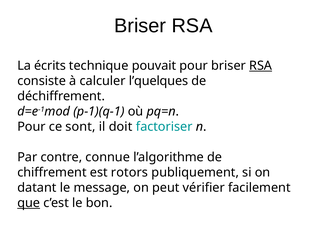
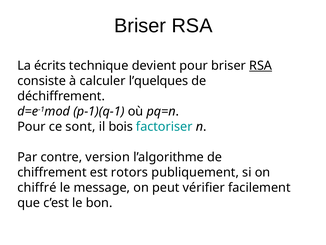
pouvait: pouvait -> devient (154, 66)
doit: doit -> bois (121, 126)
connue: connue -> version (108, 157)
datant: datant -> chiffré (37, 187)
que underline: present -> none (29, 203)
